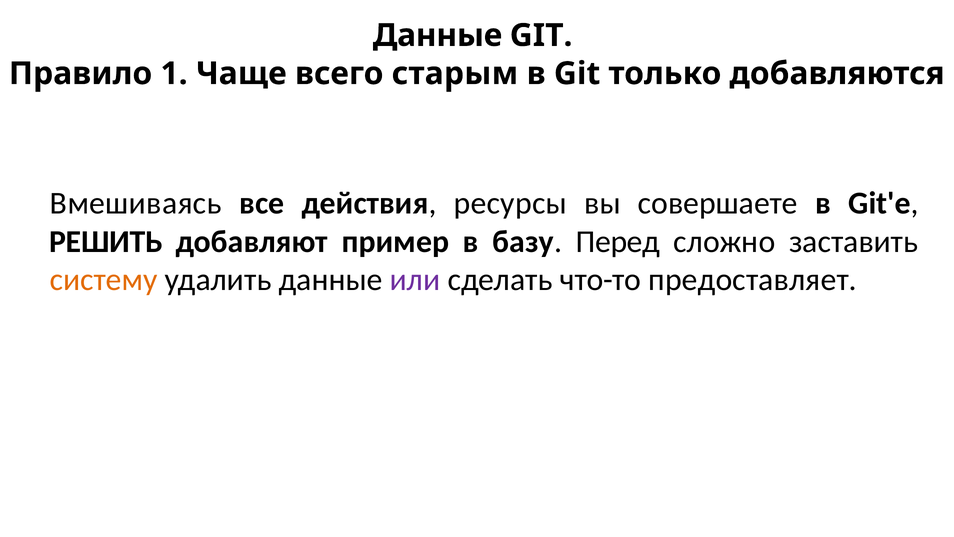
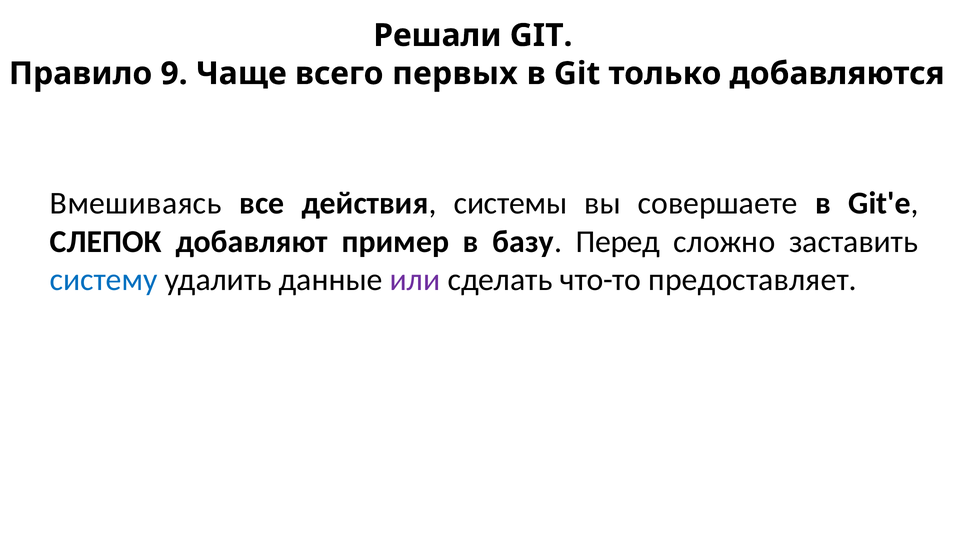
Данные: Данные -> Решали (437, 35)
1: 1 -> 9 (174, 74)
старым: старым -> первых (455, 74)
ресурсы: ресурсы -> системы (511, 203)
РЕШИТЬ: РЕШИТЬ -> СЛЕПОК (106, 241)
систему colour: orange -> blue (104, 280)
